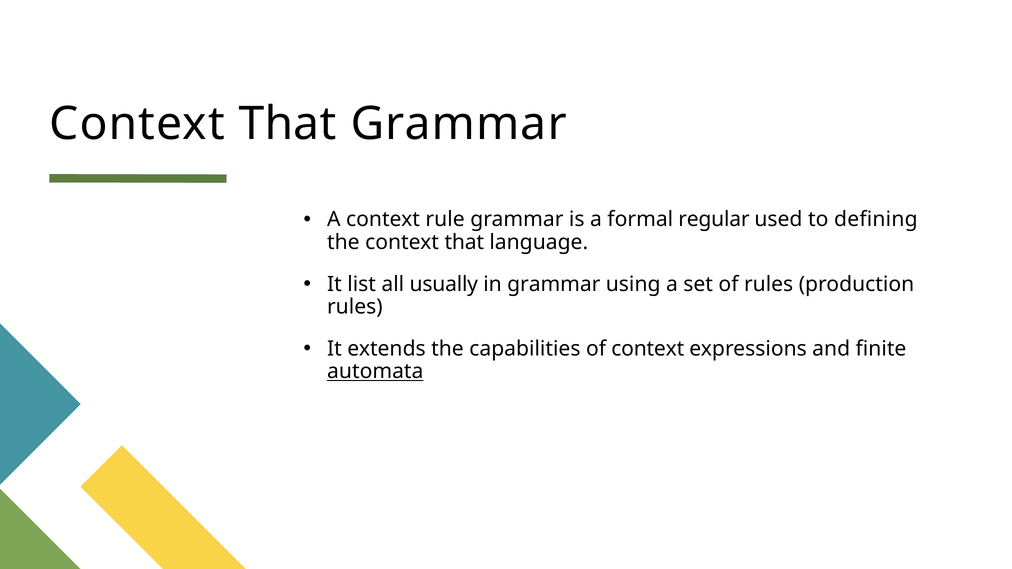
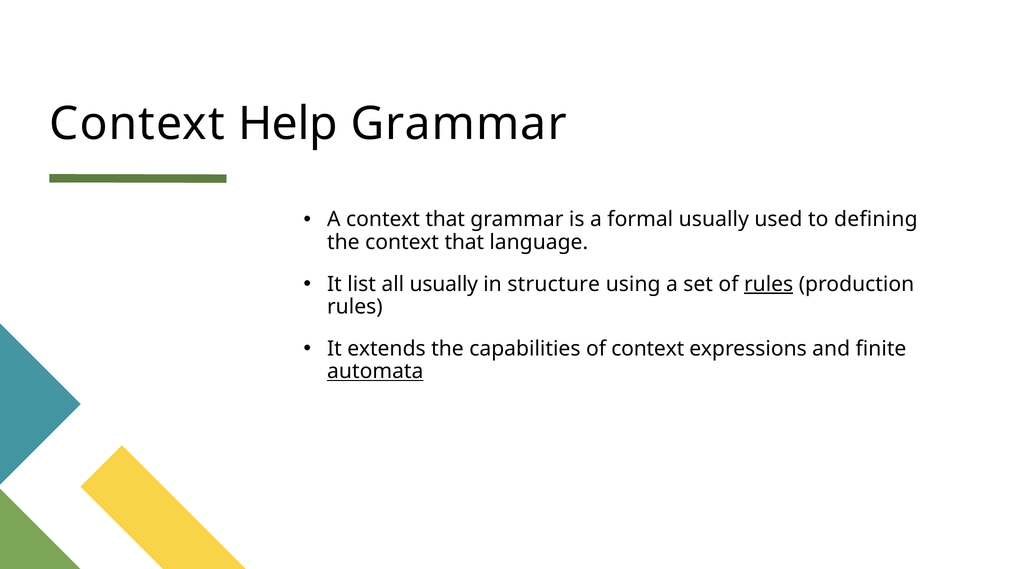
That: That -> Help (288, 124)
A context rule: rule -> that (445, 220)
formal regular: regular -> usually (714, 220)
in grammar: grammar -> structure (554, 284)
rules underline: none -> present (769, 284)
